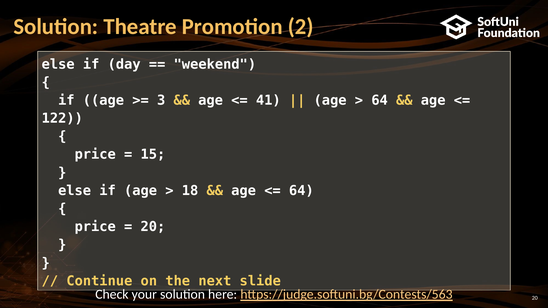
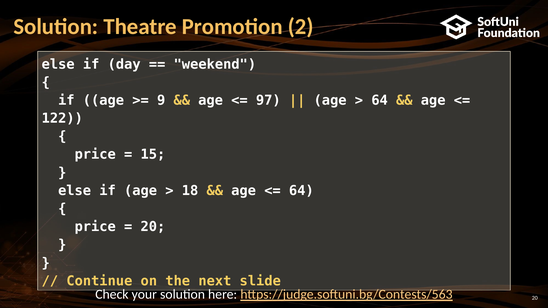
3: 3 -> 9 (161, 100)
41: 41 -> 97 (268, 100)
